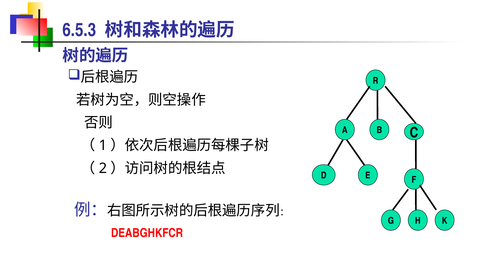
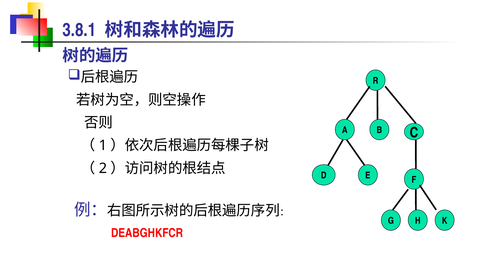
6.5.3: 6.5.3 -> 3.8.1 (79, 30)
